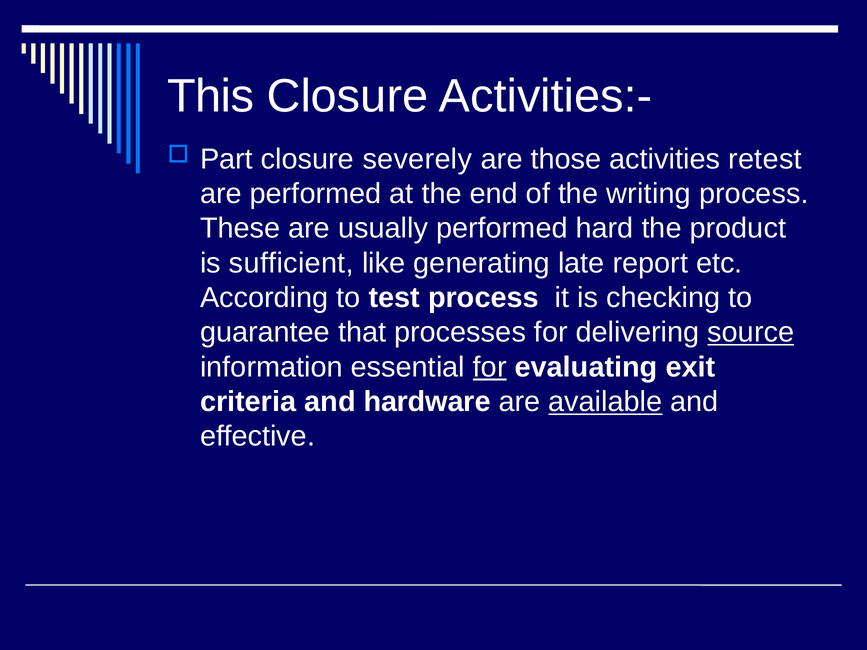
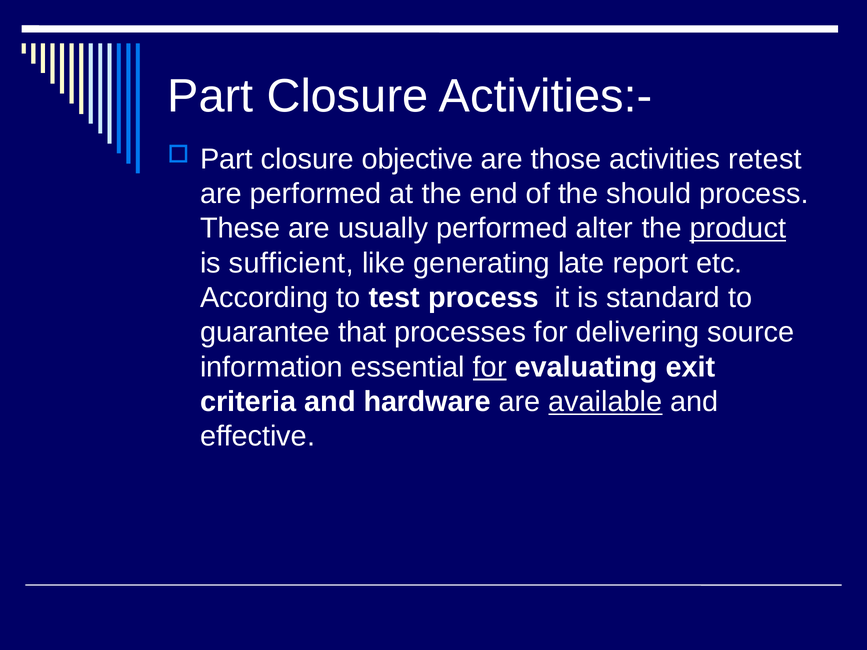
This: This -> Part (211, 96)
severely: severely -> objective (418, 159)
writing: writing -> should (649, 194)
hard: hard -> alter (604, 228)
product underline: none -> present (738, 228)
checking: checking -> standard (663, 298)
source underline: present -> none (751, 333)
